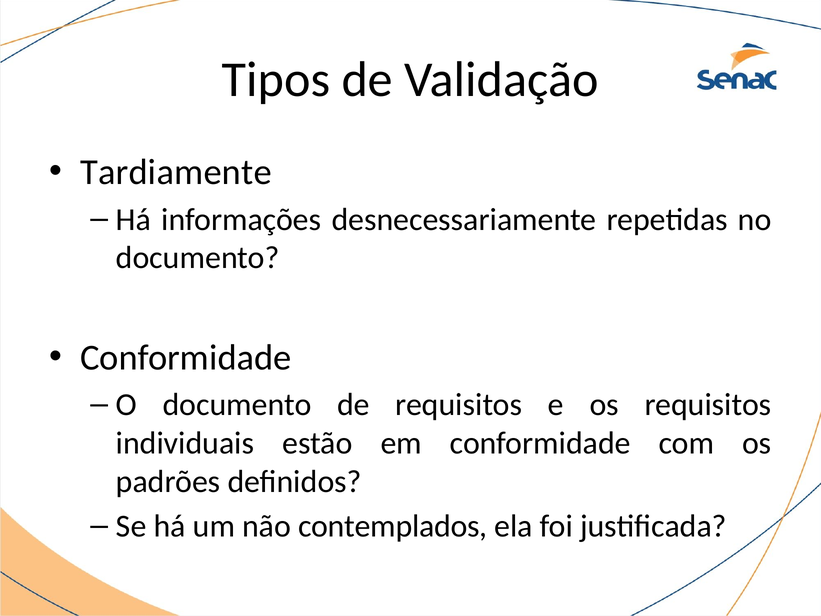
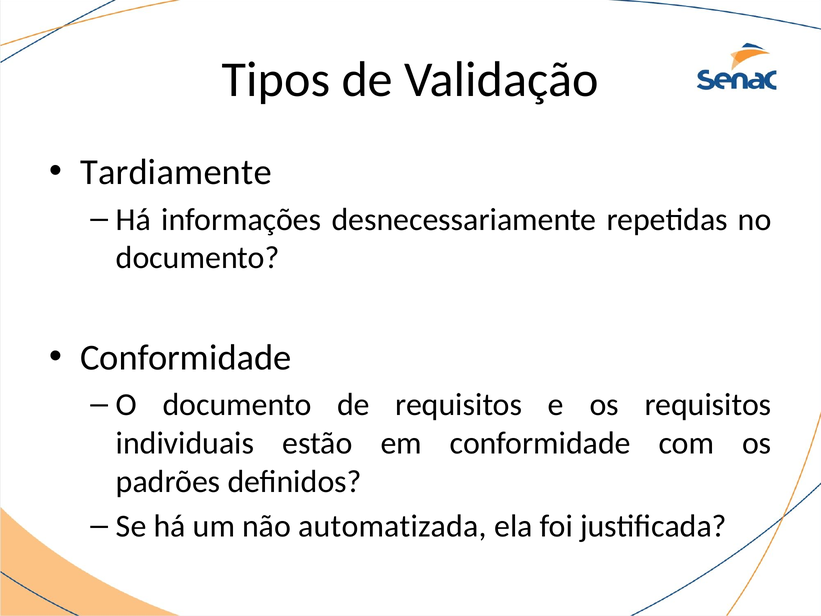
contemplados: contemplados -> automatizada (392, 526)
